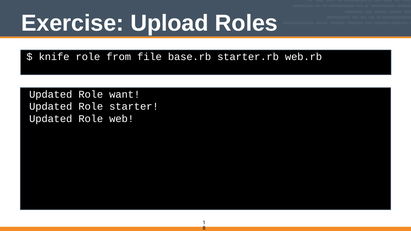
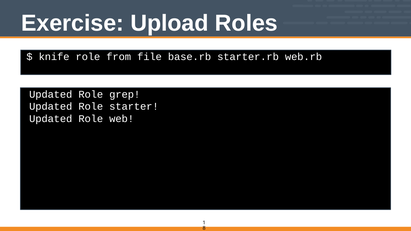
want: want -> grep (125, 94)
